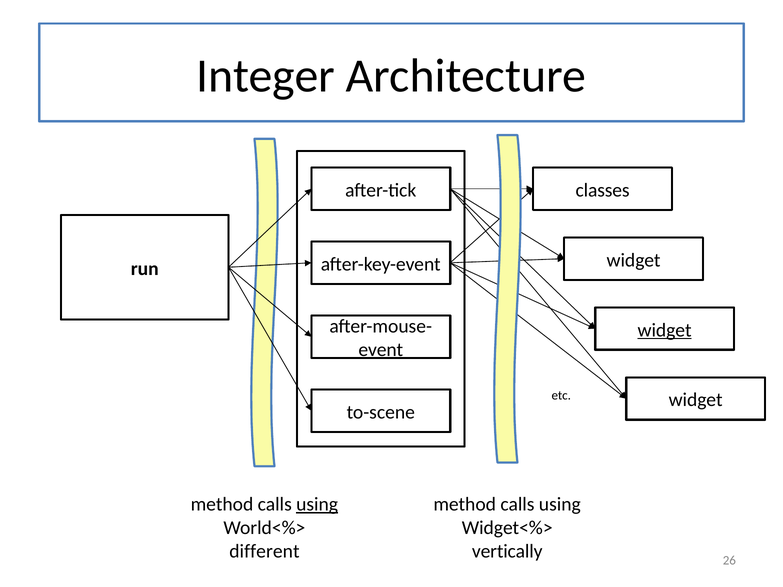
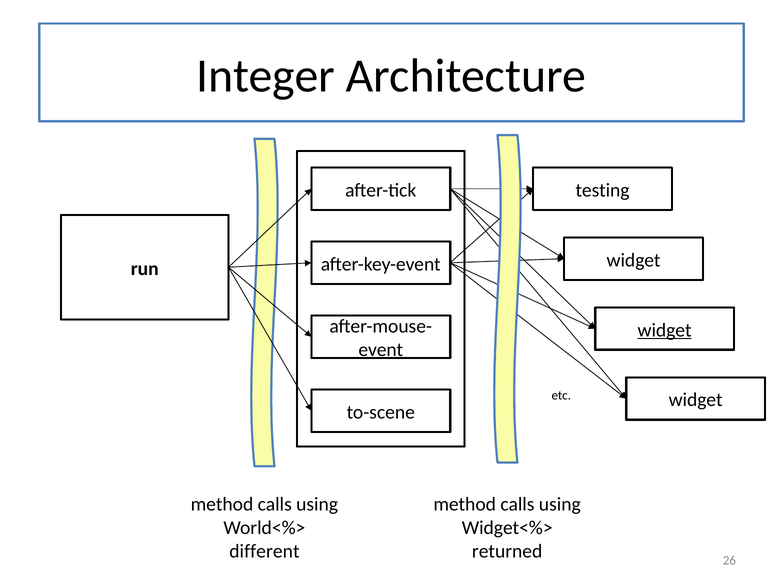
classes: classes -> testing (603, 190)
using underline: present -> none (317, 505)
vertically: vertically -> returned (507, 552)
